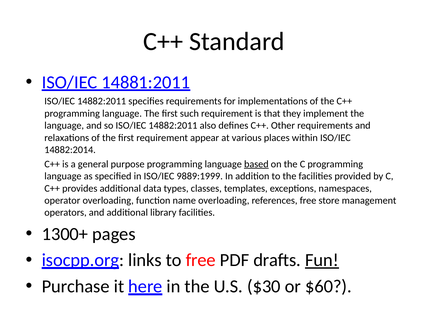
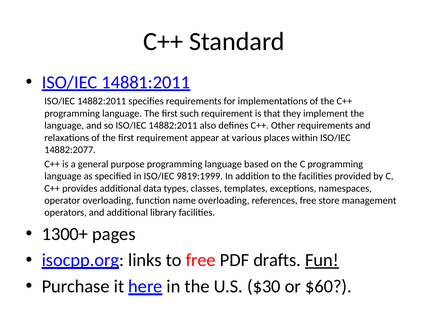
14882:2014: 14882:2014 -> 14882:2077 (70, 150)
based underline: present -> none (256, 164)
9889:1999: 9889:1999 -> 9819:1999 (200, 176)
